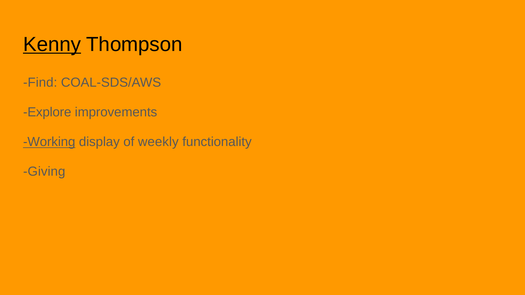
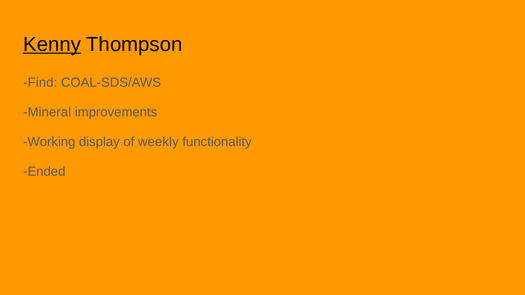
Explore: Explore -> Mineral (47, 112)
Working underline: present -> none (49, 142)
Giving: Giving -> Ended (44, 172)
